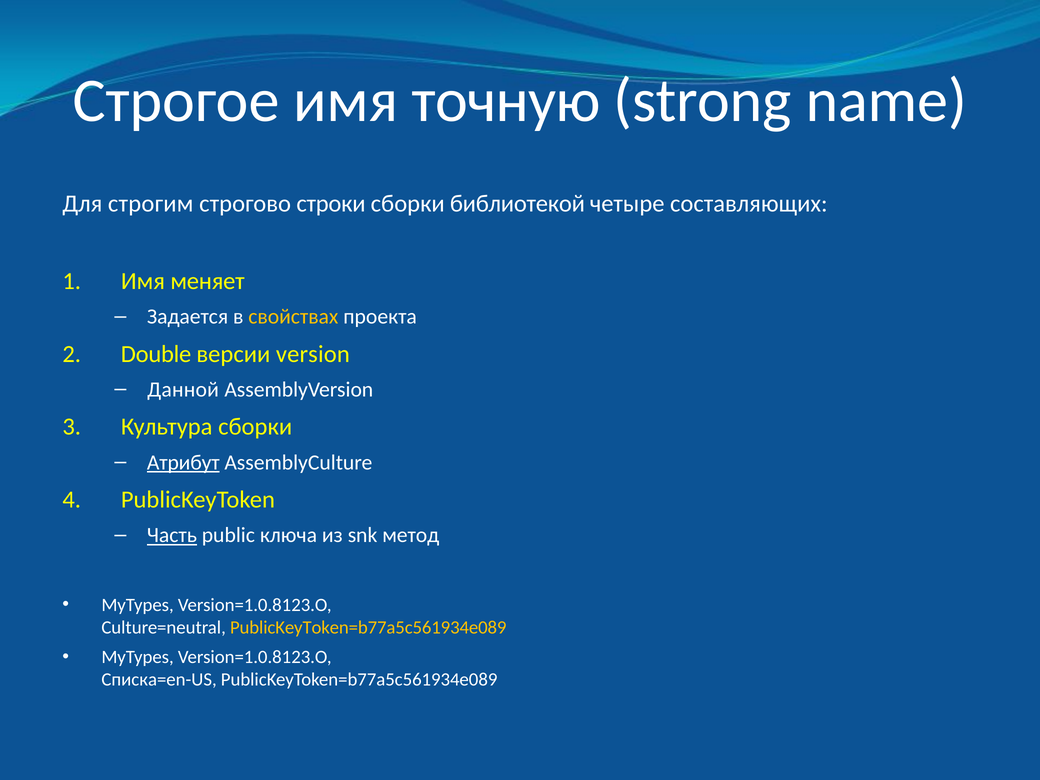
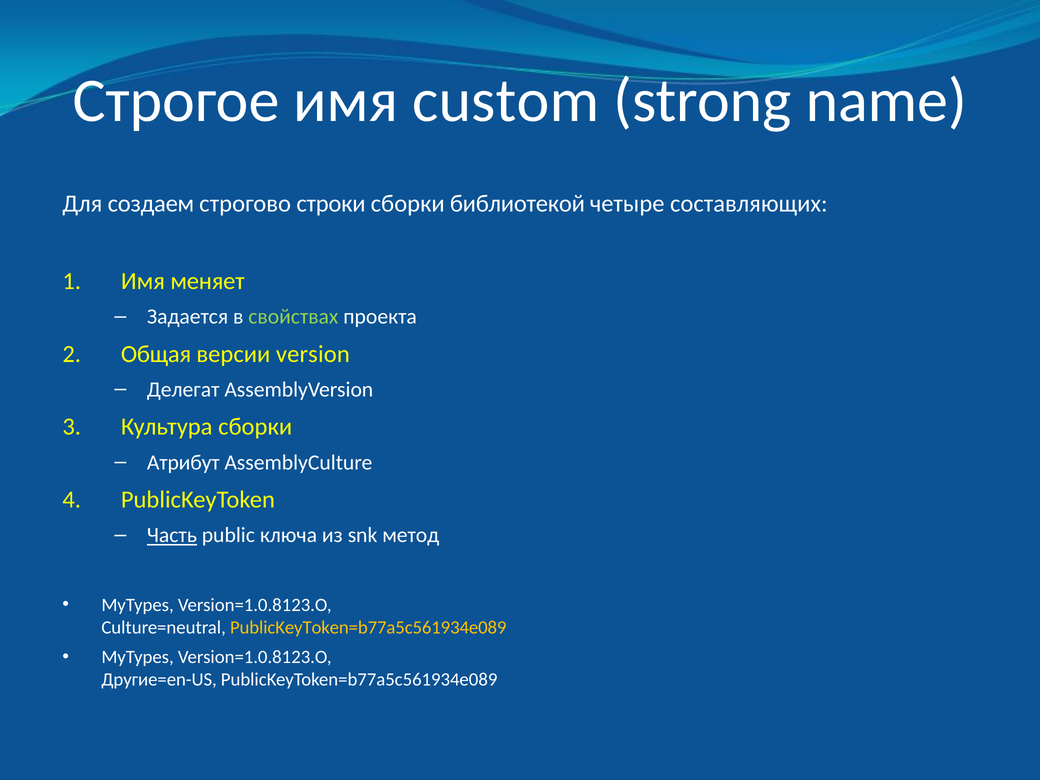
точную: точную -> custom (506, 101)
строгим: строгим -> создаем (151, 204)
свойствах colour: yellow -> light green (293, 317)
Double: Double -> Общая (156, 354)
Данной: Данной -> Делегат (183, 390)
Атрибут underline: present -> none (183, 462)
Списка=en-US: Списка=en-US -> Другие=en-US (159, 680)
